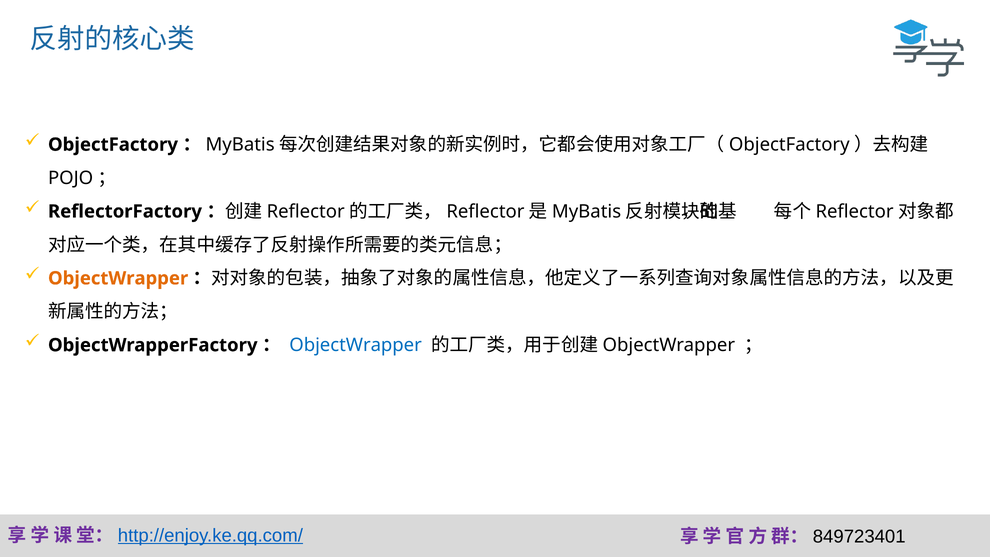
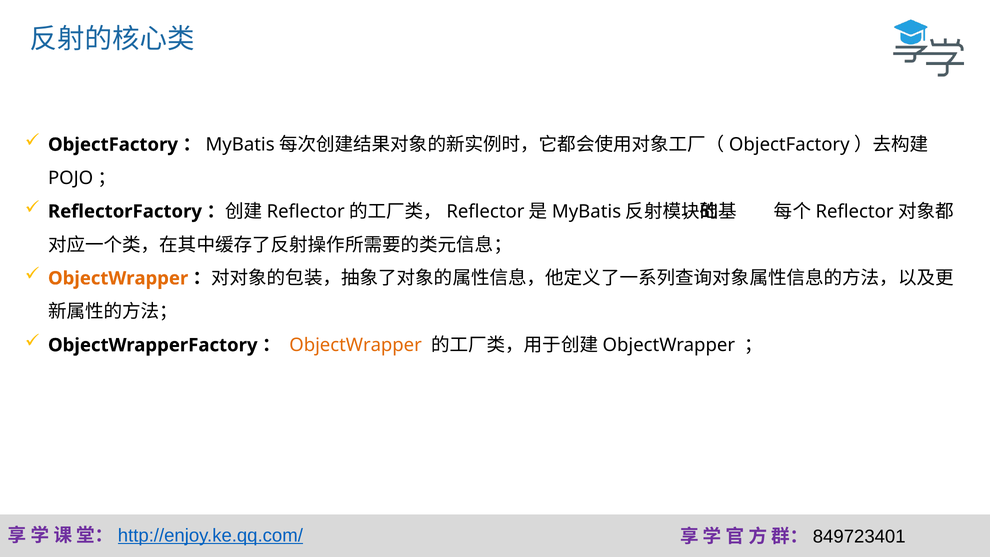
ObjectWrapper colour: blue -> orange (356, 345)
